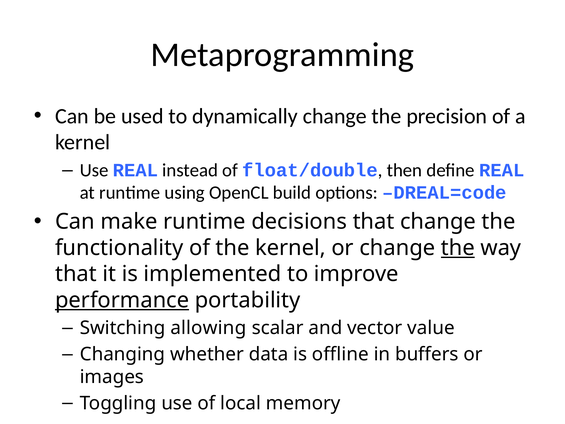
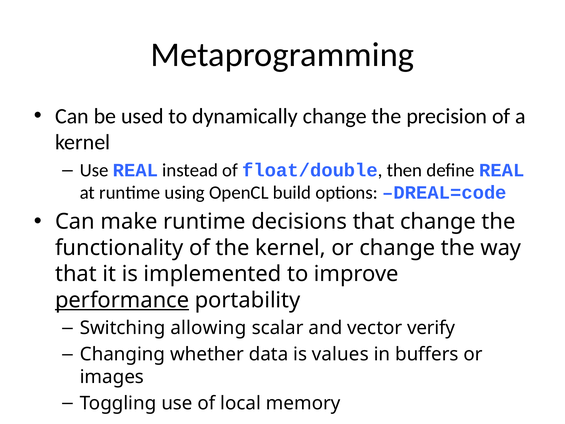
the underline: present -> none (458, 248)
value: value -> verify (431, 328)
offline: offline -> values (340, 354)
